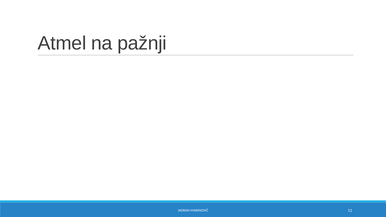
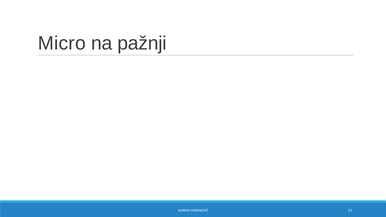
Atmel: Atmel -> Micro (62, 43)
